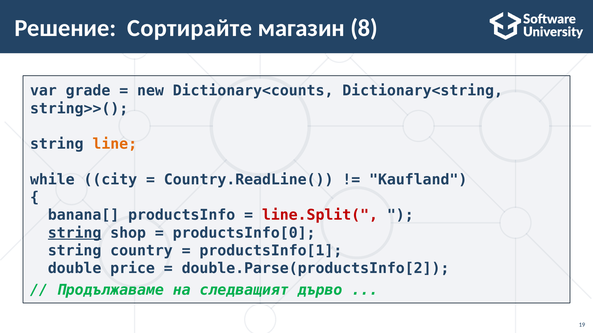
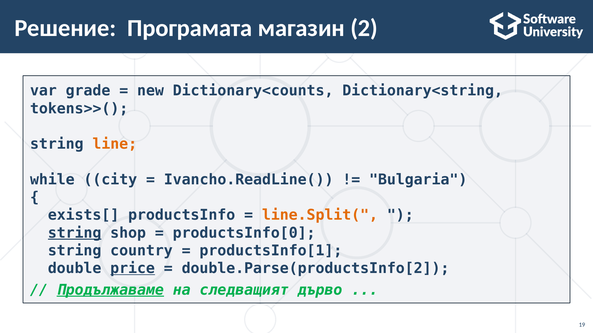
Сортирайте: Сортирайте -> Програмата (190, 28)
8: 8 -> 2 (364, 28)
string>>(: string>>( -> tokens>>( (79, 109)
Country.ReadLine(: Country.ReadLine( -> Ivancho.ReadLine( (249, 180)
Kaufland: Kaufland -> Bulgaria (418, 180)
banana[: banana[ -> exists[ (84, 215)
line.Split( colour: red -> orange (320, 215)
price underline: none -> present (133, 269)
Продължаваме underline: none -> present (110, 290)
